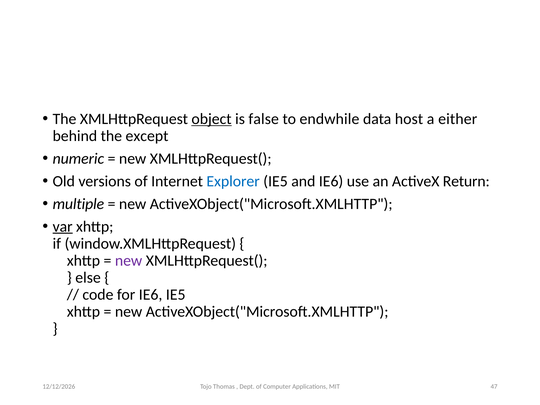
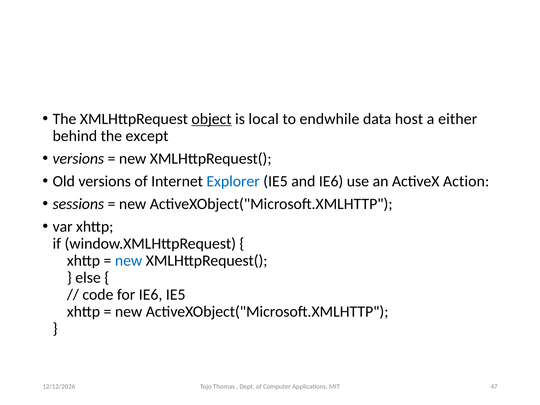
false: false -> local (264, 119)
numeric: numeric -> versions (78, 159)
Return: Return -> Action (466, 181)
multiple: multiple -> sessions (78, 204)
var underline: present -> none (63, 226)
new colour: purple -> blue (129, 261)
